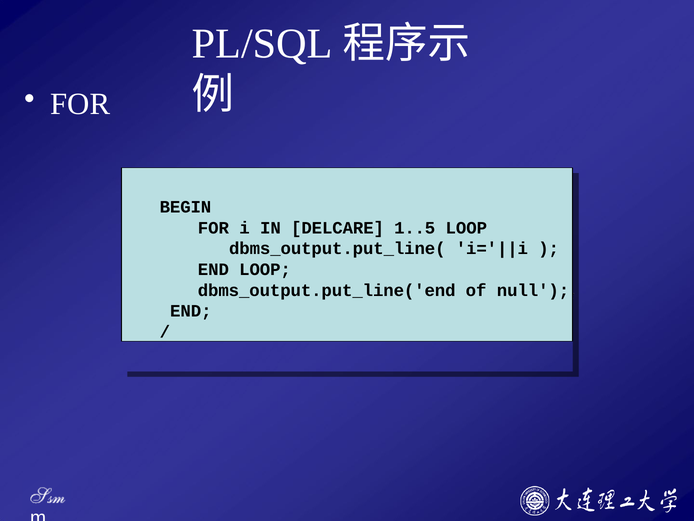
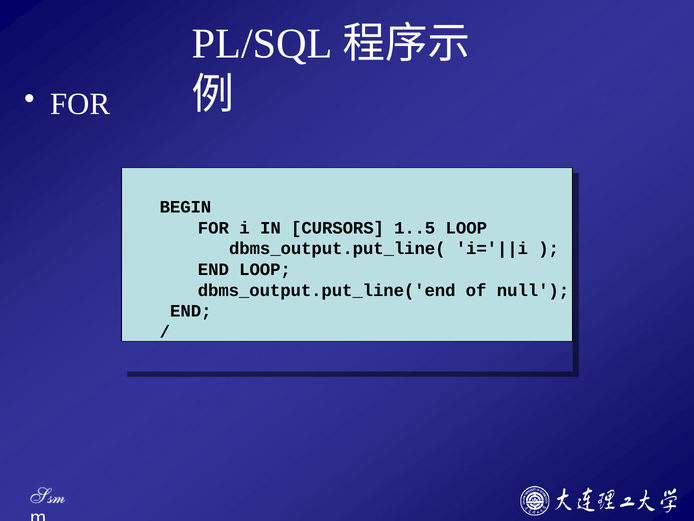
DELCARE: DELCARE -> CURSORS (338, 228)
